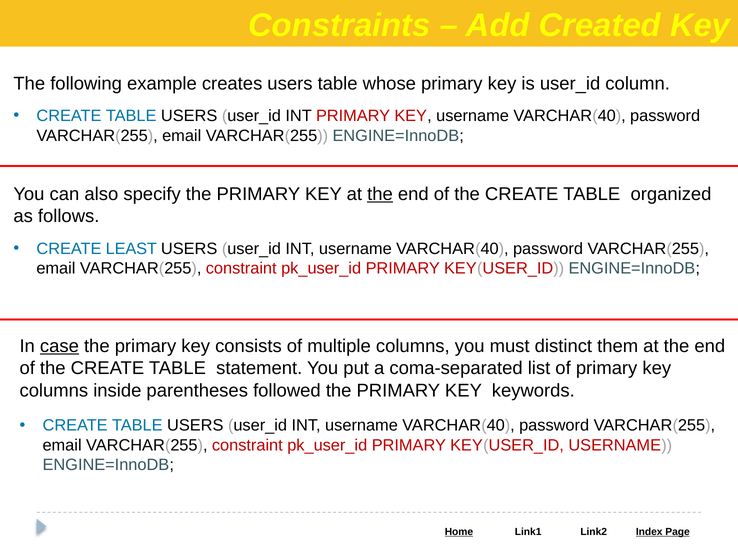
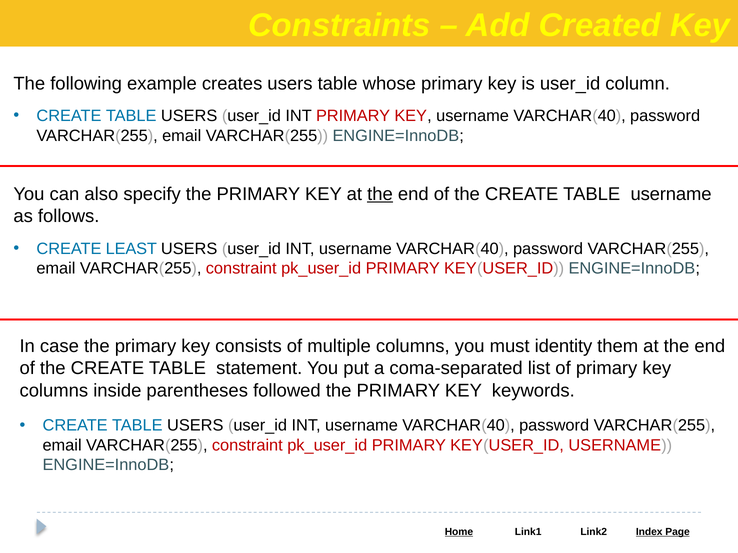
TABLE organized: organized -> username (671, 194)
case underline: present -> none (59, 347)
distinct: distinct -> identity (563, 347)
